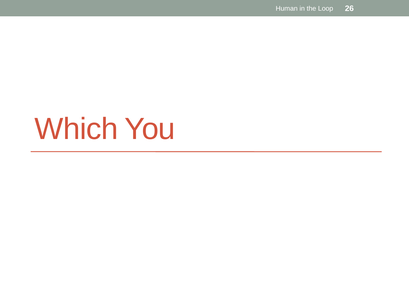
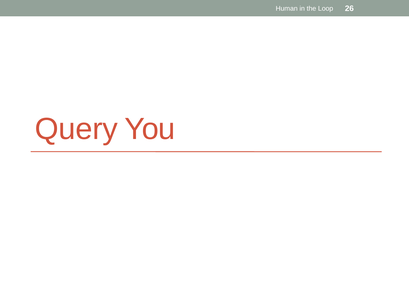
Which: Which -> Query (76, 129)
